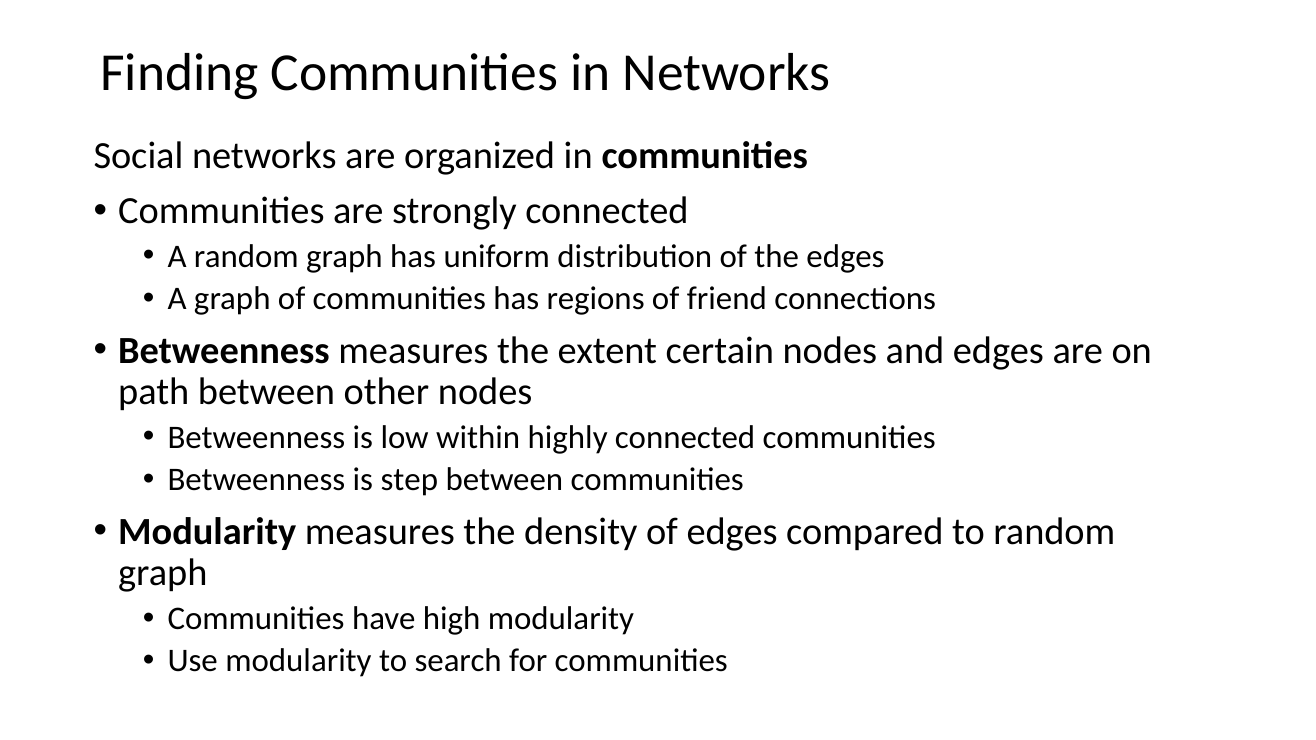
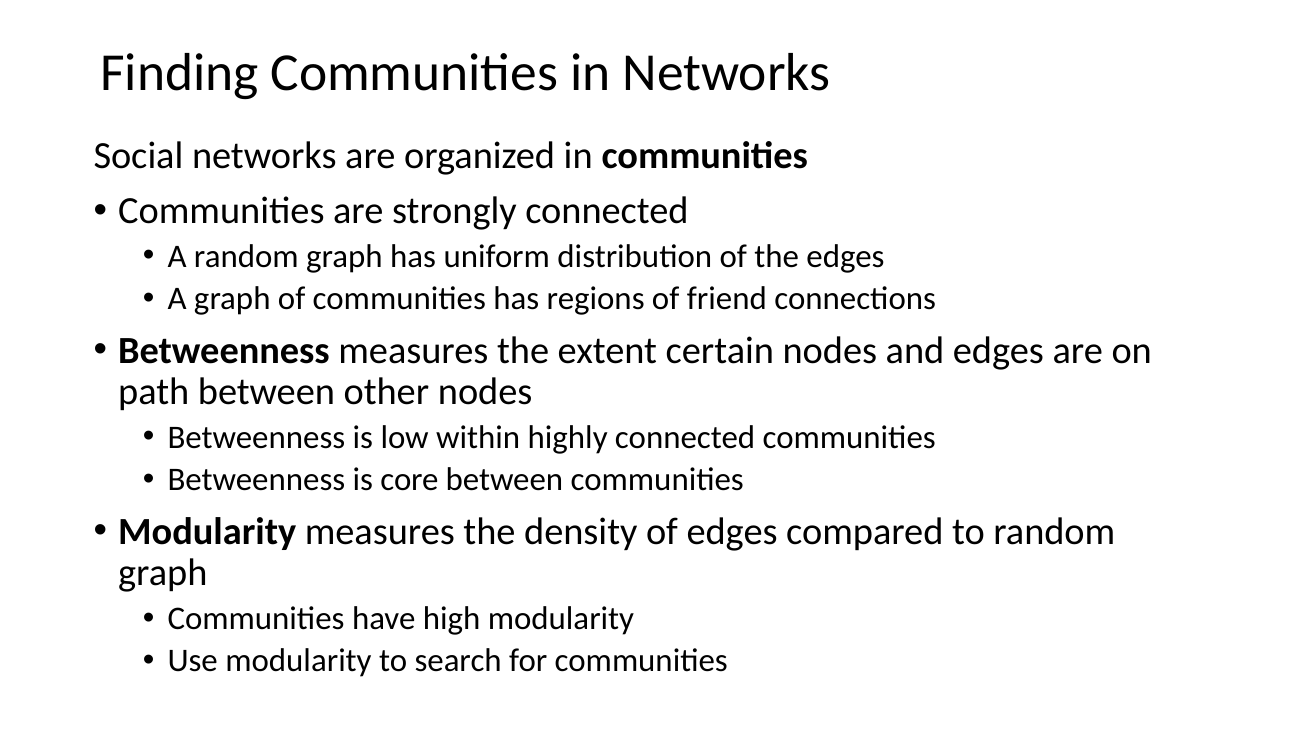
step: step -> core (410, 480)
